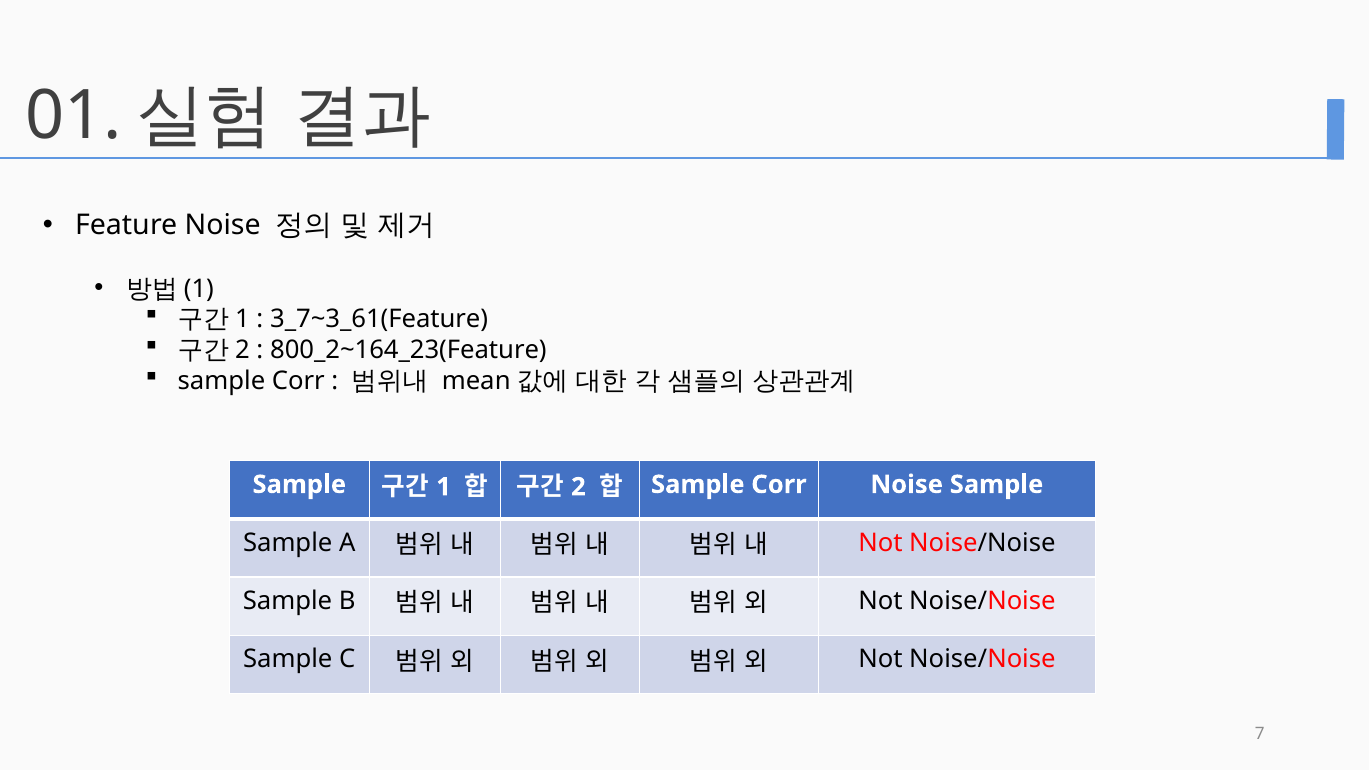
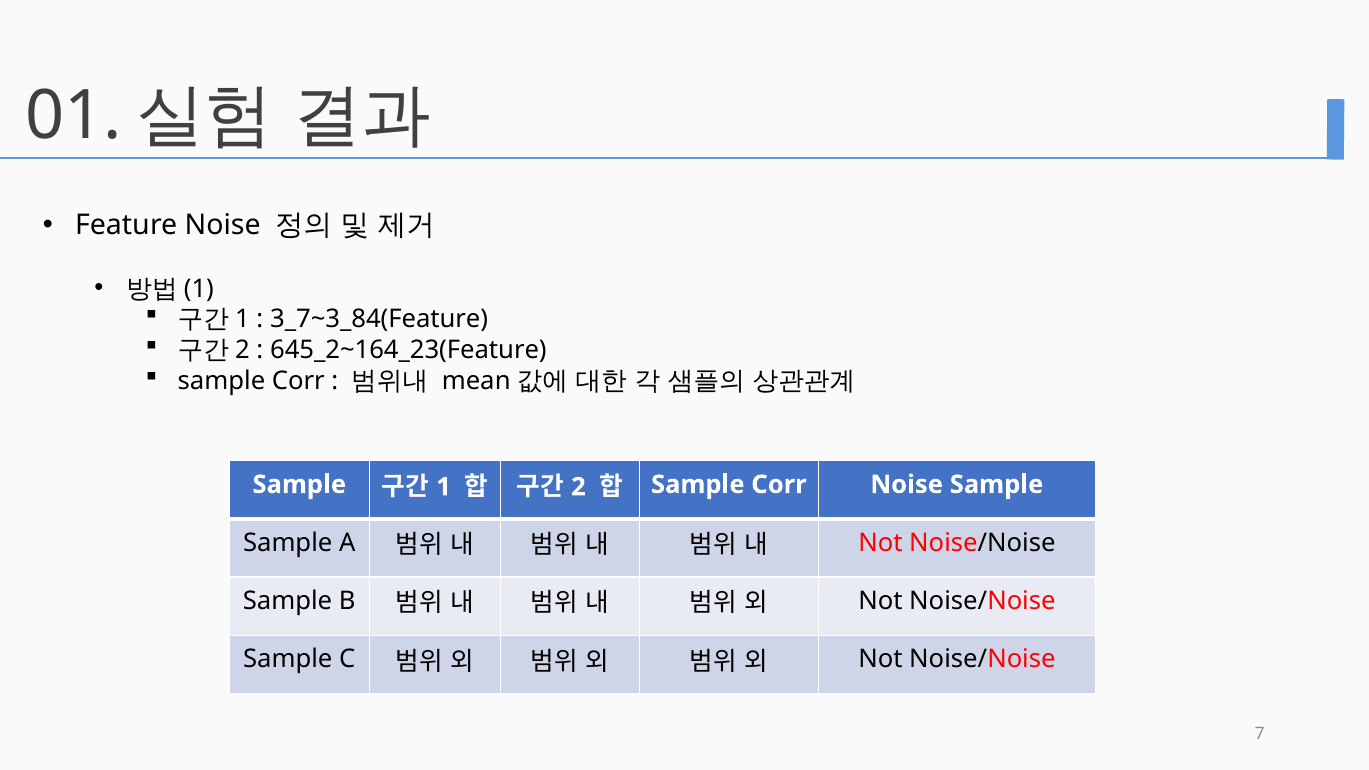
3_7~3_61(Feature: 3_7~3_61(Feature -> 3_7~3_84(Feature (379, 319)
800_2~164_23(Feature: 800_2~164_23(Feature -> 645_2~164_23(Feature (408, 350)
